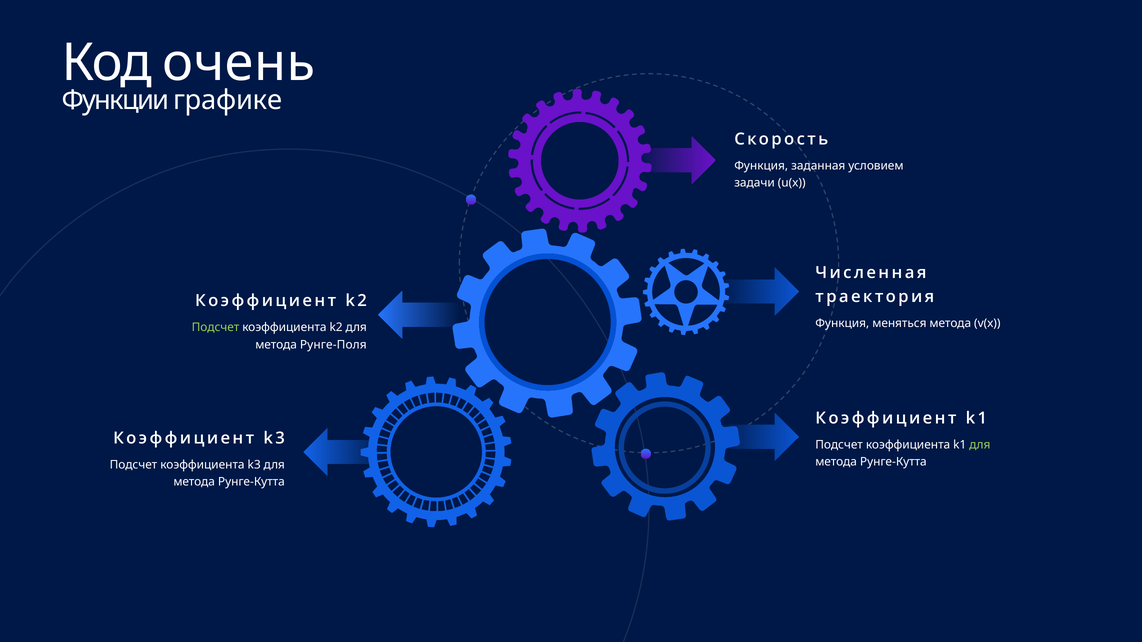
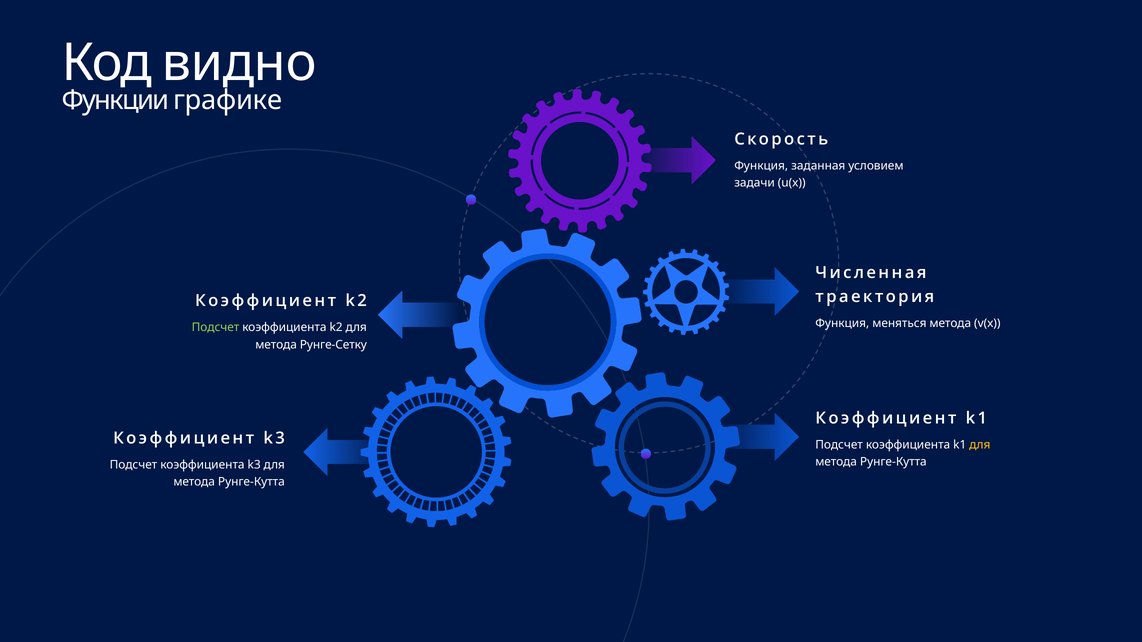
очень: очень -> видно (239, 63)
Рунге-Поля: Рунге-Поля -> Рунге-Сетку (333, 345)
для colour: light green -> yellow (980, 445)
